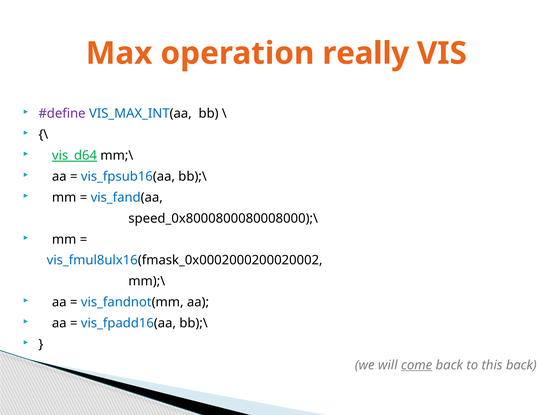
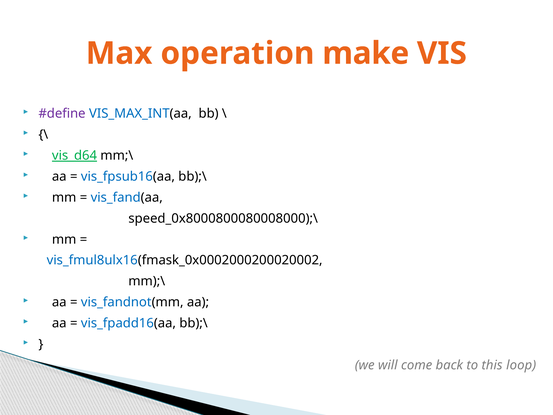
really: really -> make (366, 53)
come underline: present -> none (417, 365)
this back: back -> loop (521, 365)
